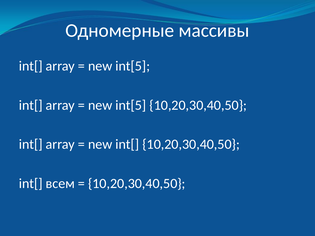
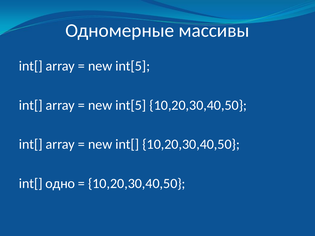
всем: всем -> одно (60, 184)
